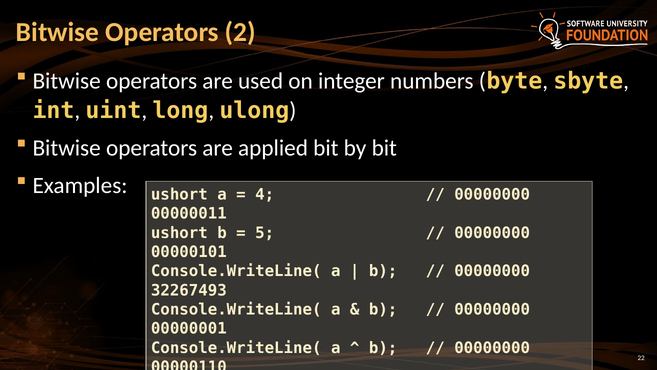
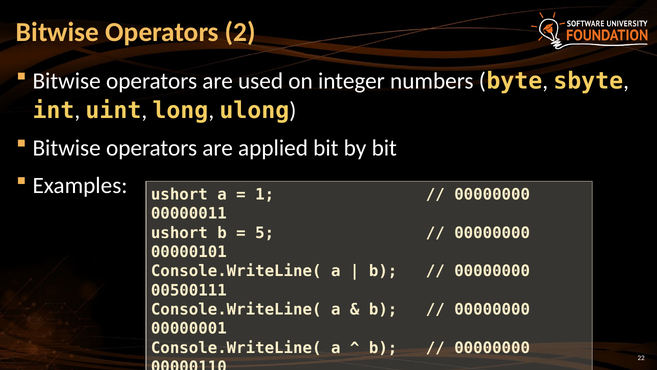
4: 4 -> 1 (265, 194)
32267493: 32267493 -> 00500111 (189, 290)
